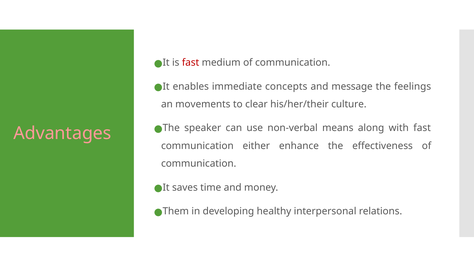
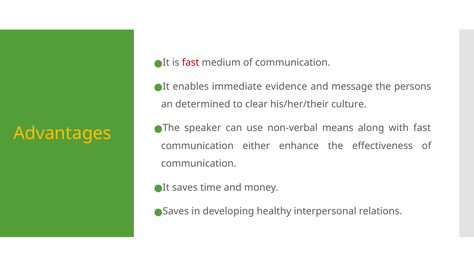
concepts: concepts -> evidence (286, 86)
feelings: feelings -> persons (413, 86)
movements: movements -> determined (203, 104)
Advantages colour: pink -> yellow (62, 133)
Them: Them -> Saves (176, 211)
